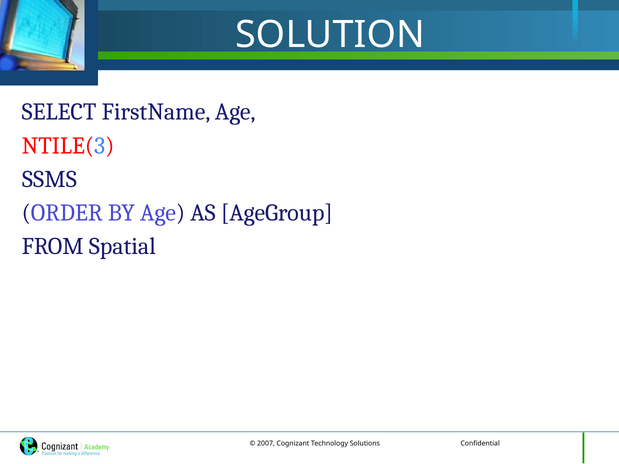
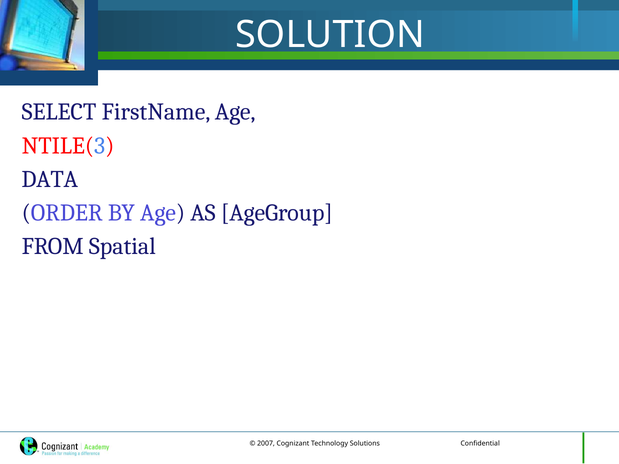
SSMS: SSMS -> DATA (50, 179)
